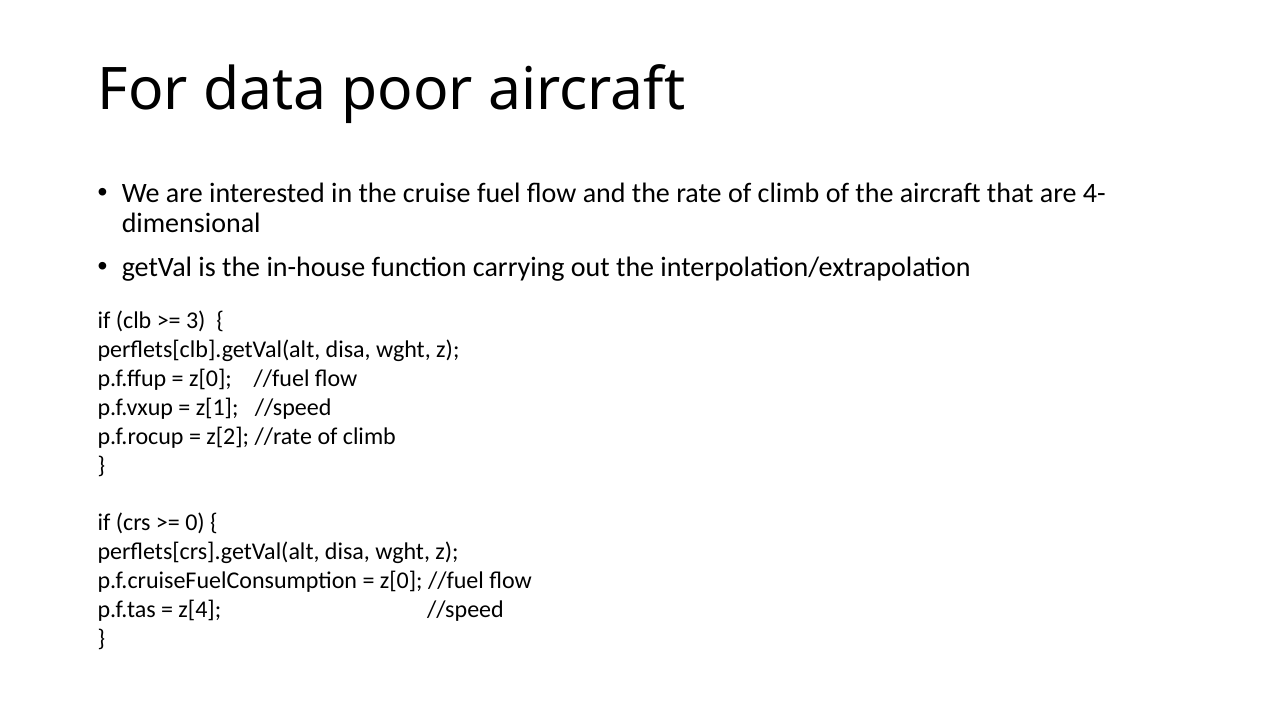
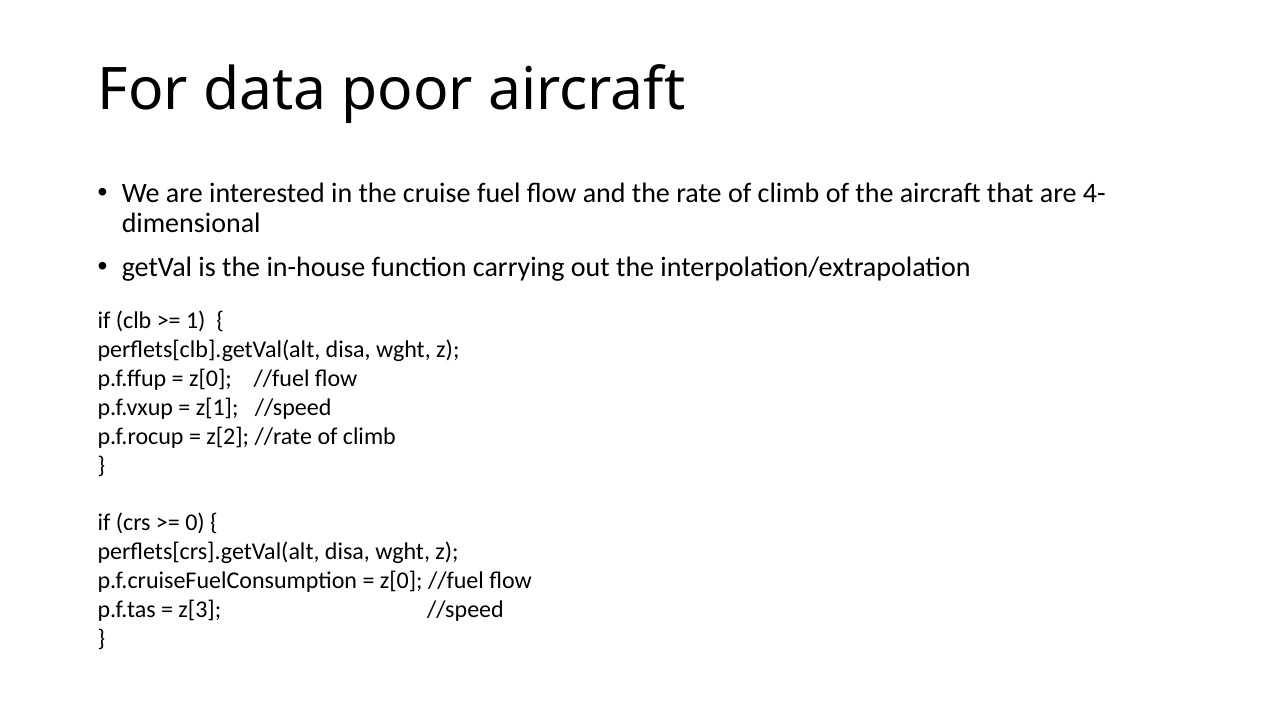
3: 3 -> 1 (196, 321)
z[4: z[4 -> z[3 (200, 610)
